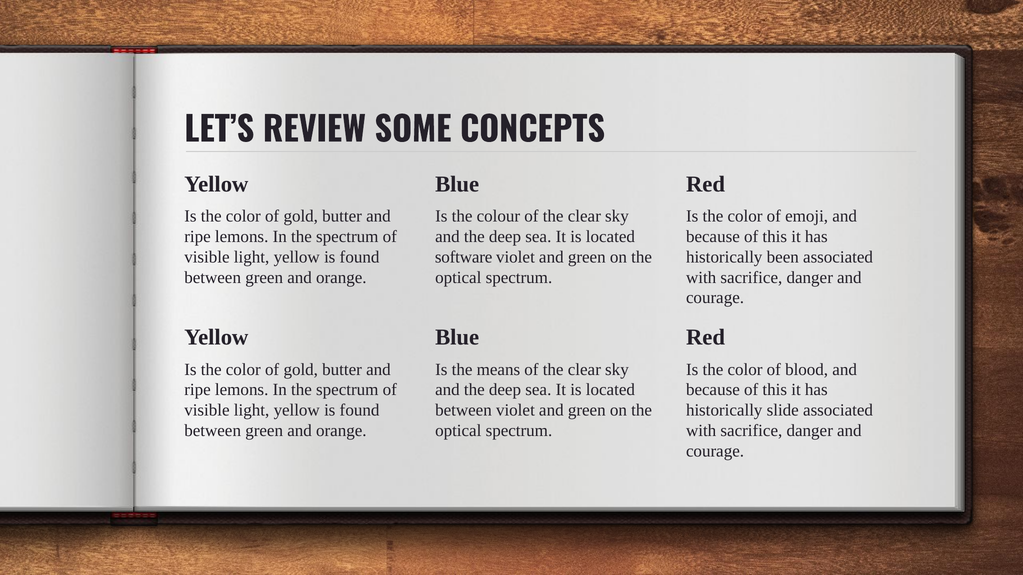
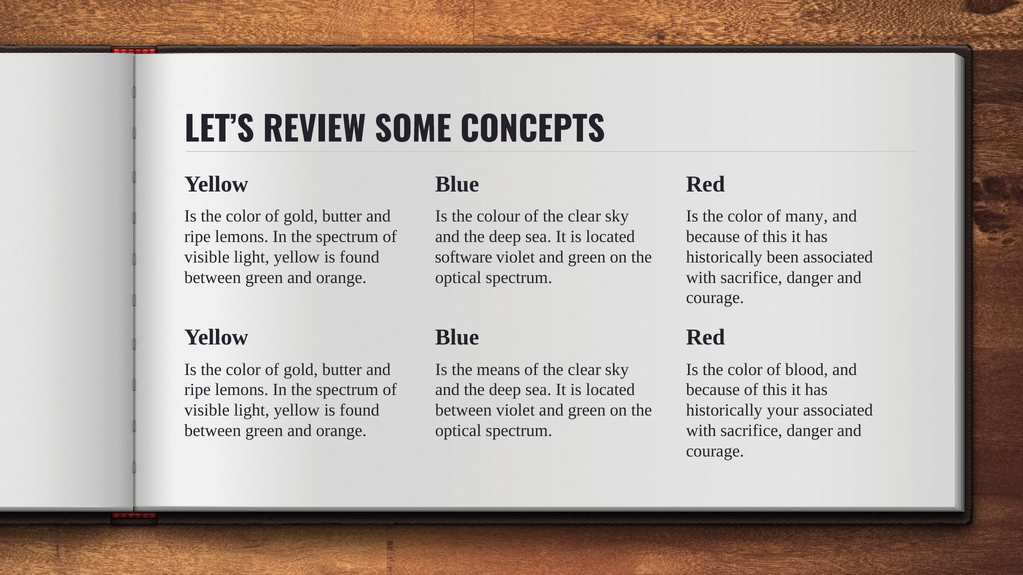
emoji: emoji -> many (807, 216)
slide: slide -> your (783, 411)
